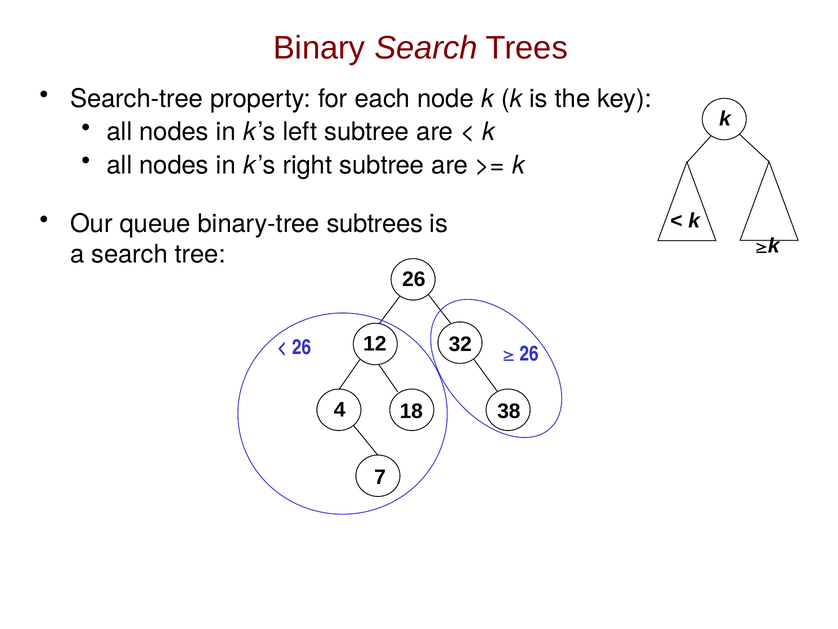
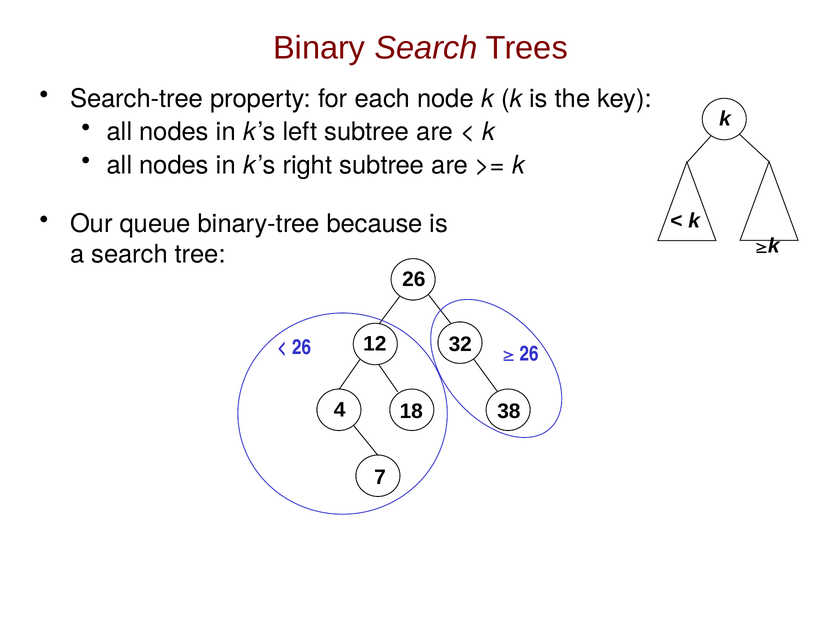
subtrees: subtrees -> because (375, 224)
